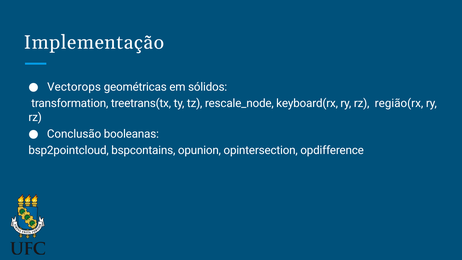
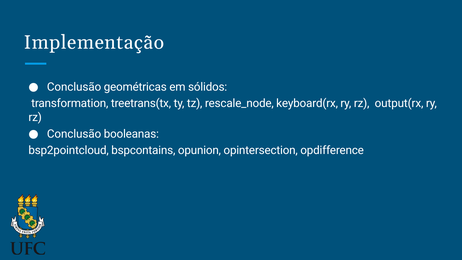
Vectorops: Vectorops -> Conclusão (74, 87)
região(rx: região(rx -> output(rx (399, 103)
